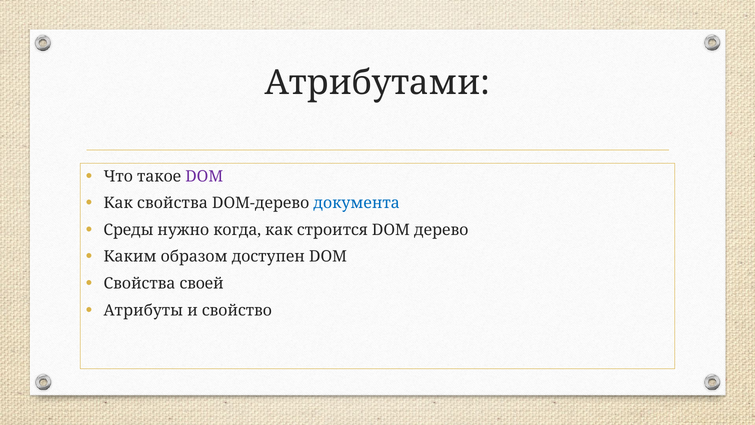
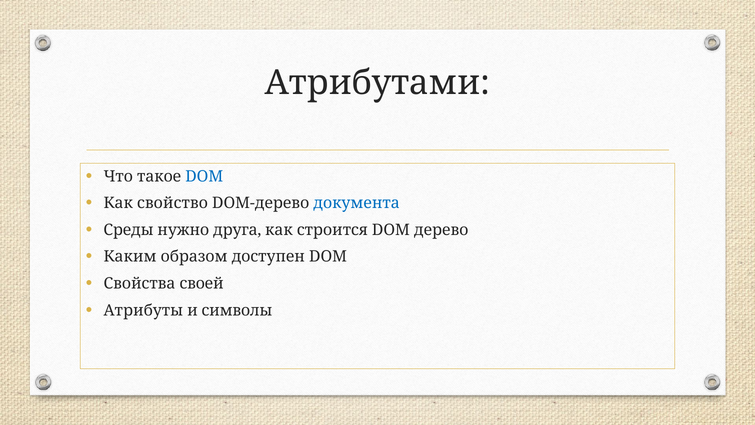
DOM colour: purple -> blue (204, 176)
Как свойства: свойства -> свойство (172, 203)
когда: когда -> друга (237, 230)
свойство: свойство -> символы (237, 310)
